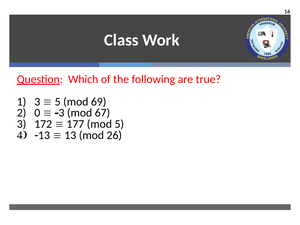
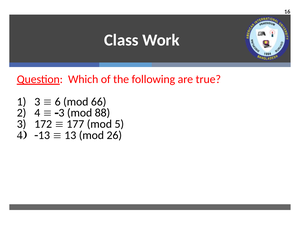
5: 5 -> 6 (58, 102)
69: 69 -> 66 (99, 102)
0: 0 -> 4 (37, 113)
67: 67 -> 88 (102, 113)
